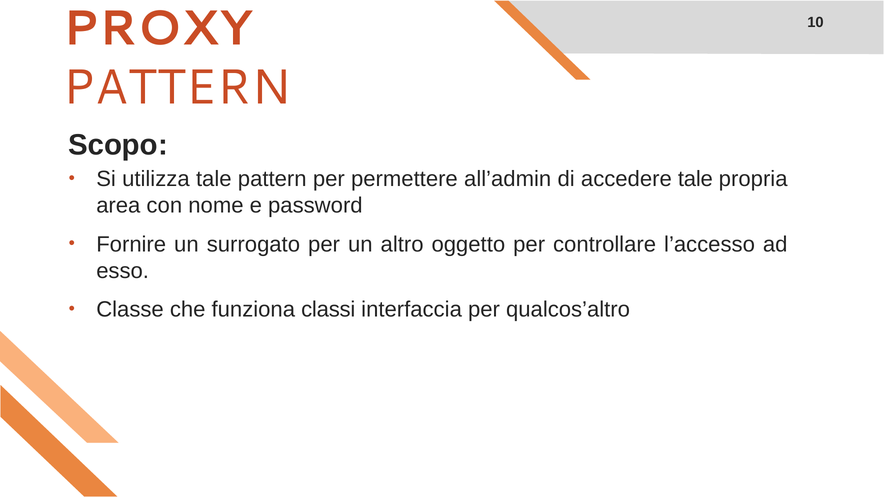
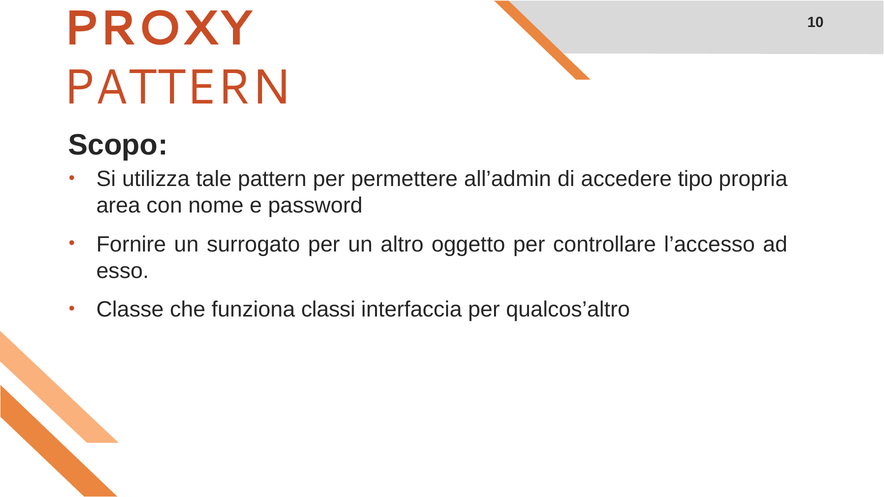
accedere tale: tale -> tipo (695, 179)
